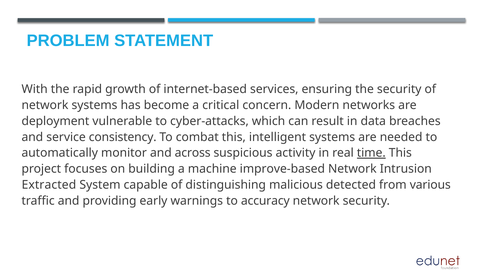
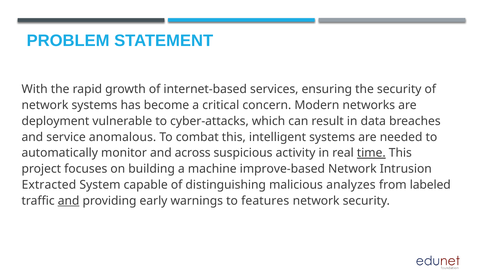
consistency: consistency -> anomalous (123, 137)
detected: detected -> analyzes (351, 185)
various: various -> labeled (430, 185)
and underline: none -> present (69, 201)
accuracy: accuracy -> features (265, 201)
